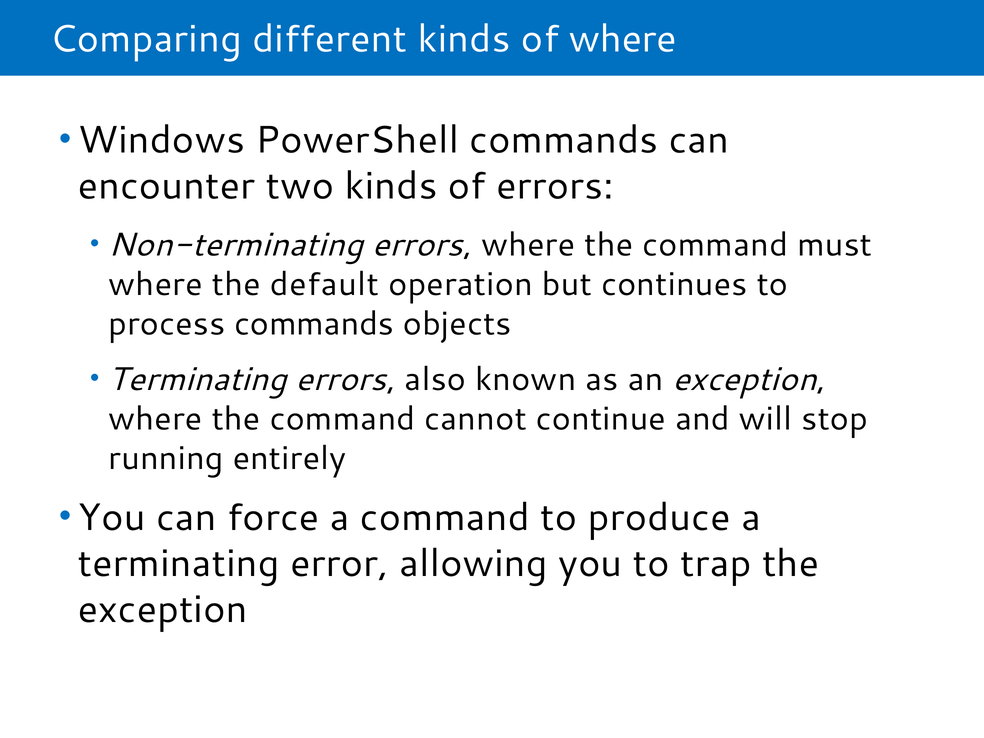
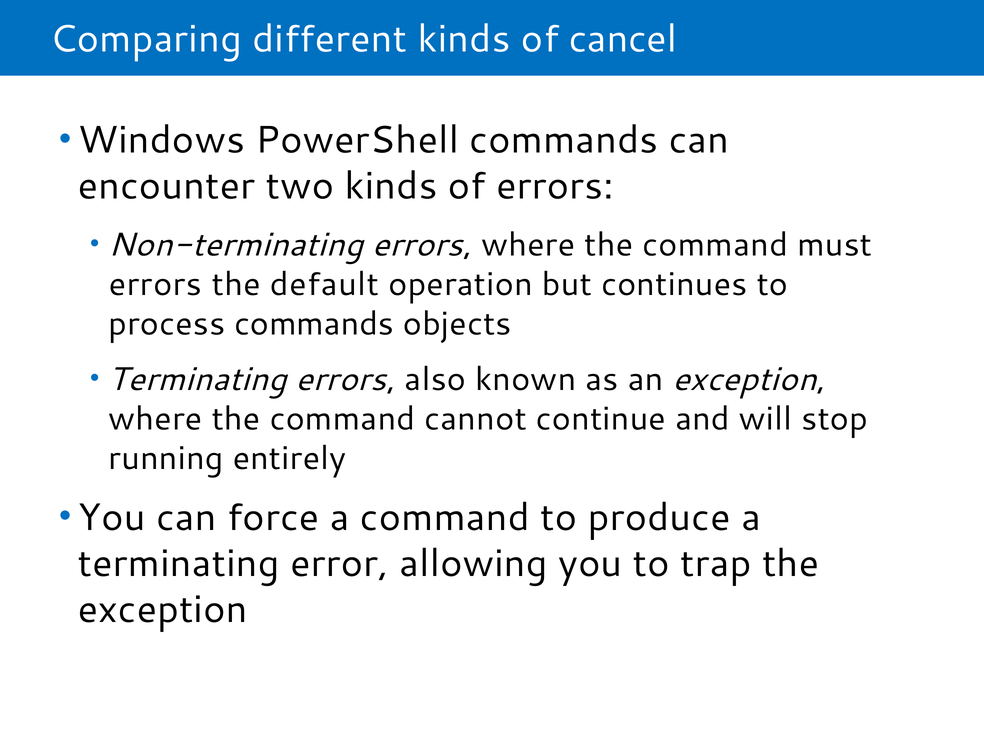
of where: where -> cancel (623, 39)
where: where -> errors (155, 284)
